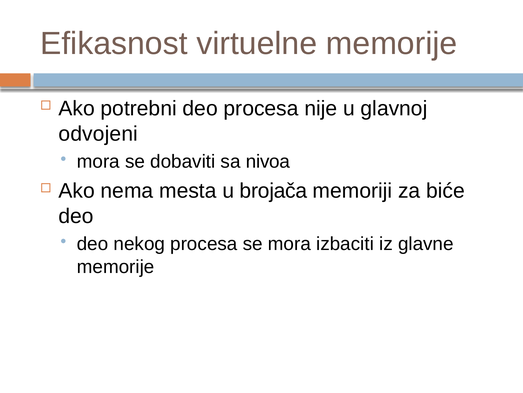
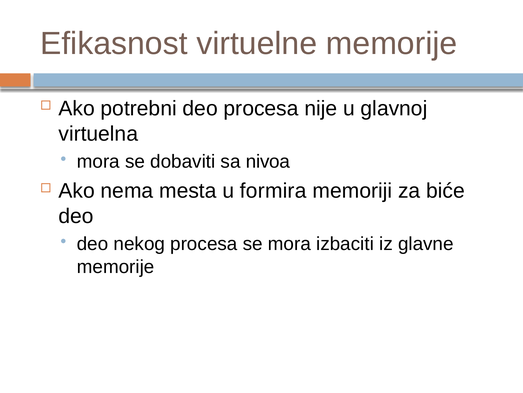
odvojeni: odvojeni -> virtuelna (98, 133)
brojača: brojača -> formira (273, 191)
